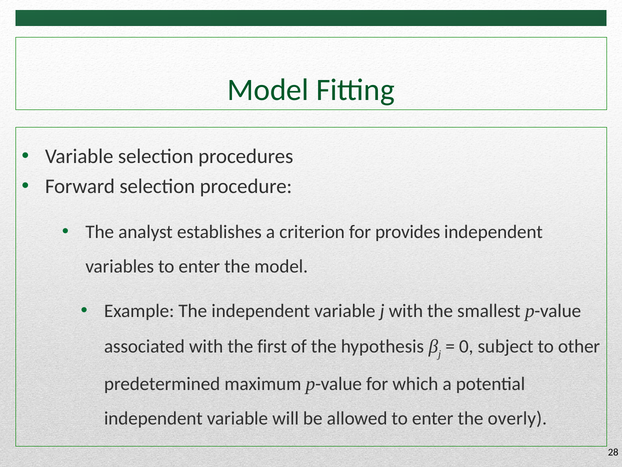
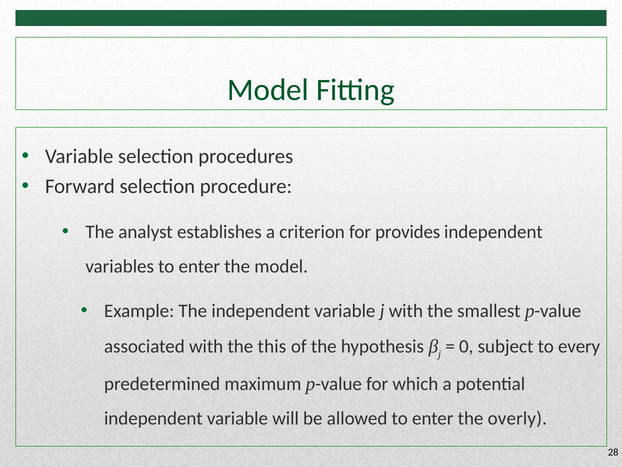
first: first -> this (272, 346)
other: other -> every (579, 346)
